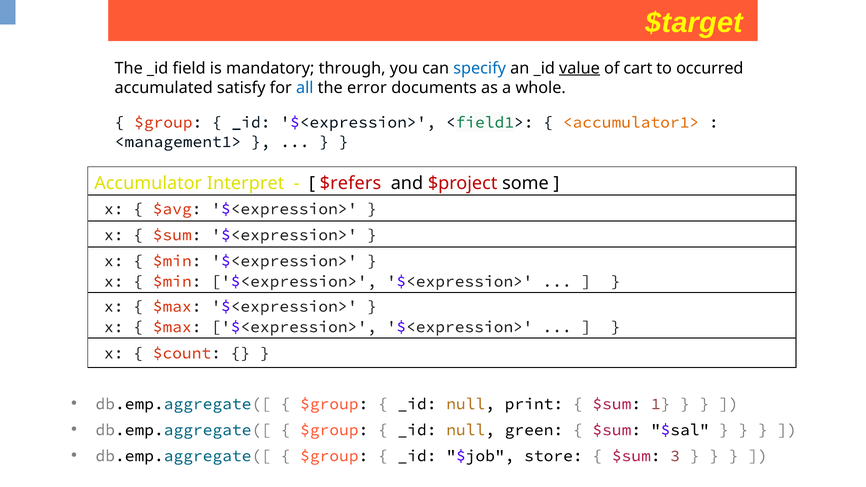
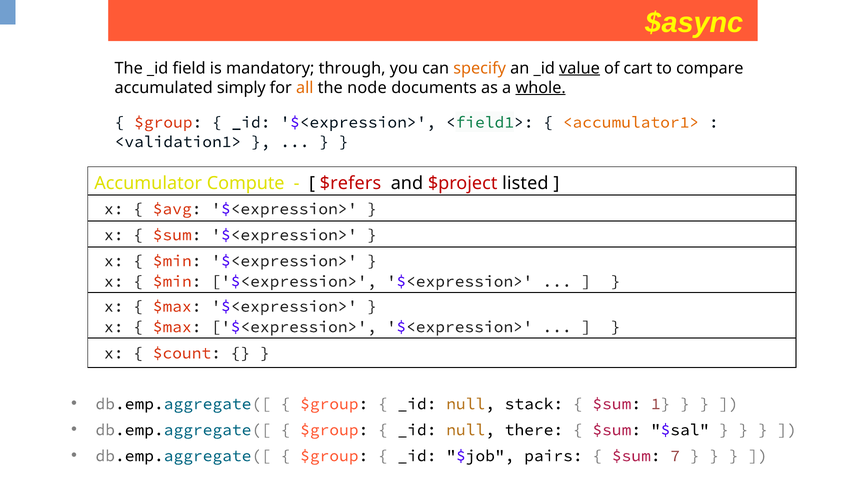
$target: $target -> $async (694, 23)
specify colour: blue -> orange (480, 68)
occurred: occurred -> compare (710, 68)
satisfy: satisfy -> simply (241, 88)
all colour: blue -> orange (305, 88)
error: error -> node (367, 88)
whole underline: none -> present (541, 88)
<management1>: <management1> -> <validation1> (178, 142)
Interpret: Interpret -> Compute (246, 183)
some: some -> listed (525, 183)
print: print -> stack (534, 404)
green: green -> there (534, 430)
store: store -> pairs (553, 456)
3: 3 -> 7 (675, 456)
